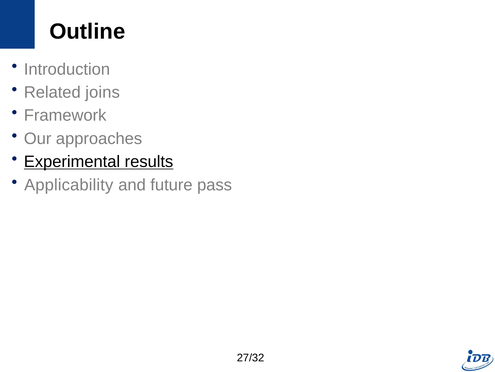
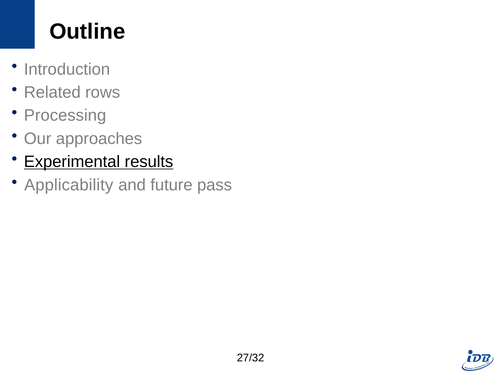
joins: joins -> rows (103, 92)
Framework: Framework -> Processing (65, 115)
